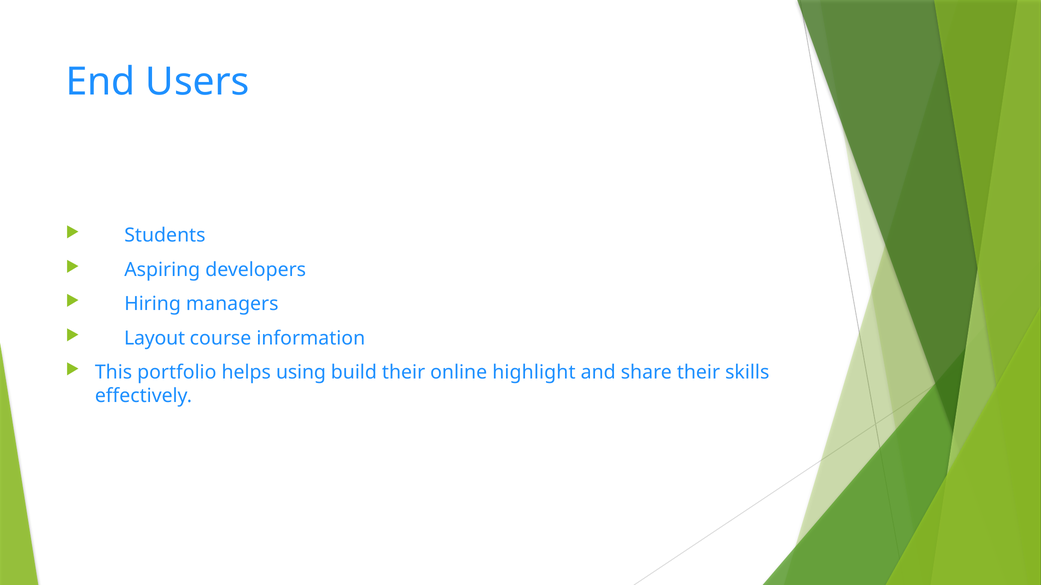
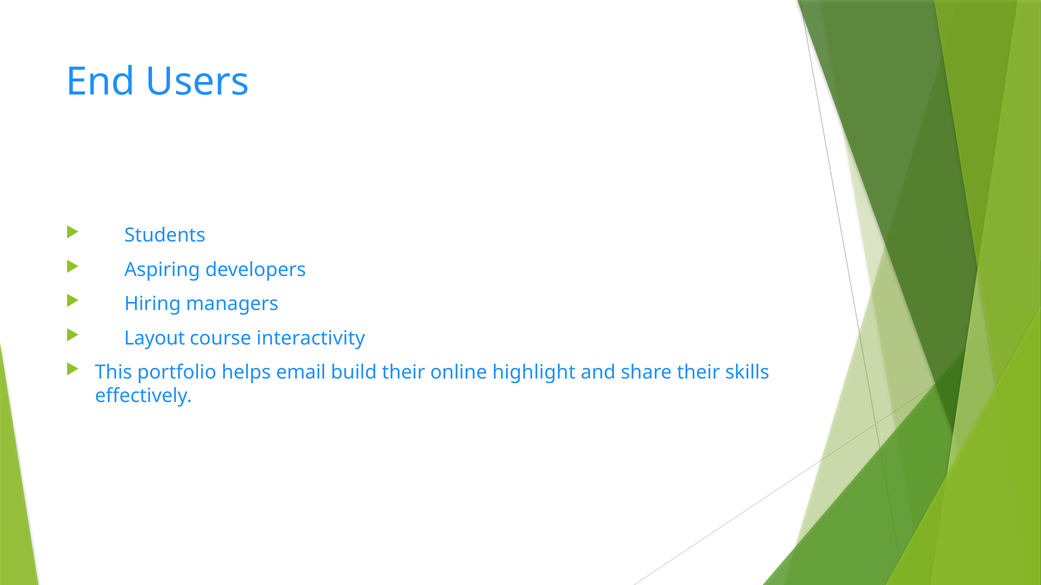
information: information -> interactivity (311, 339)
using: using -> email (301, 373)
